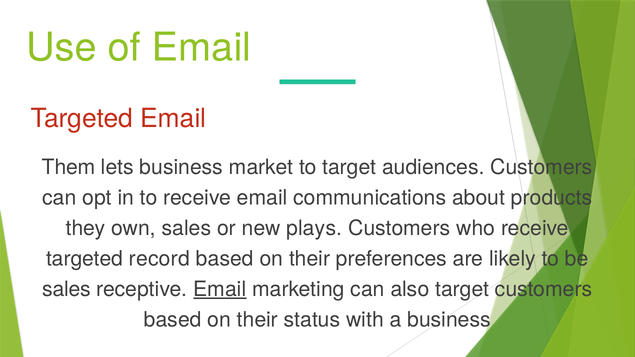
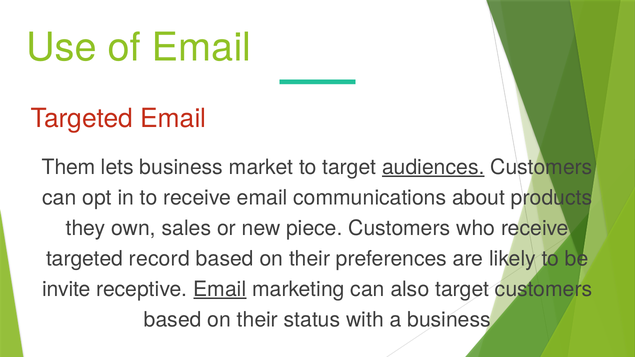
audiences underline: none -> present (433, 167)
plays: plays -> piece (314, 228)
sales: sales -> invite (66, 289)
